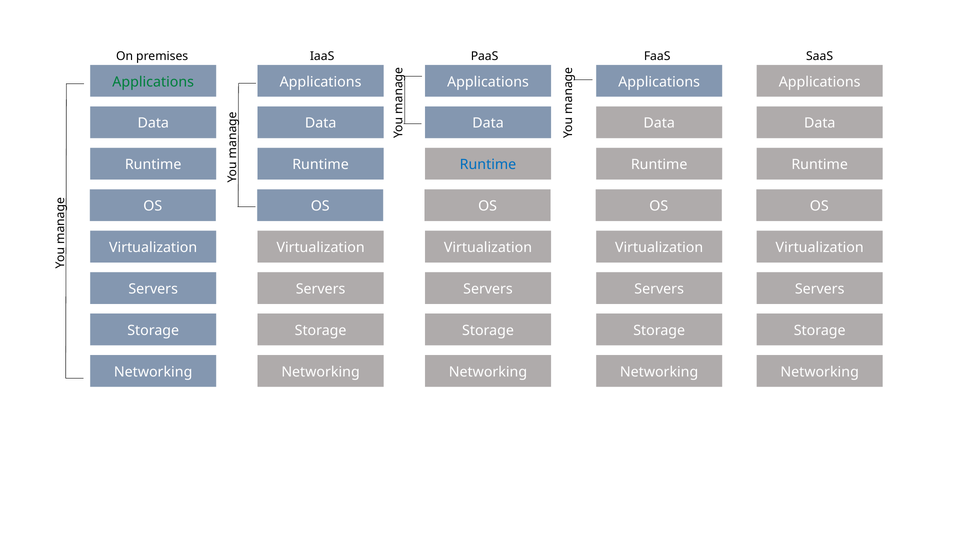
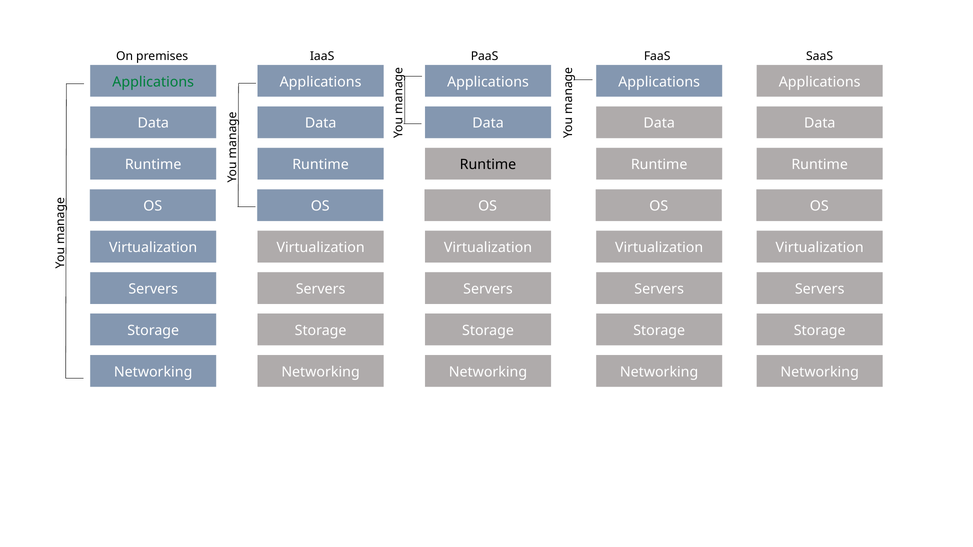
Runtime colour: blue -> black (488, 165)
